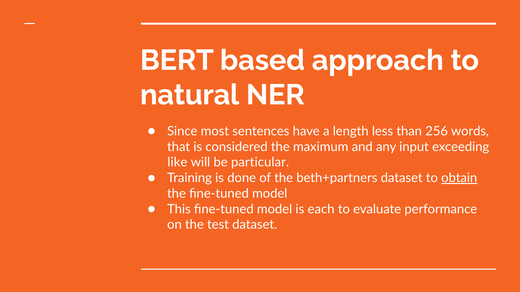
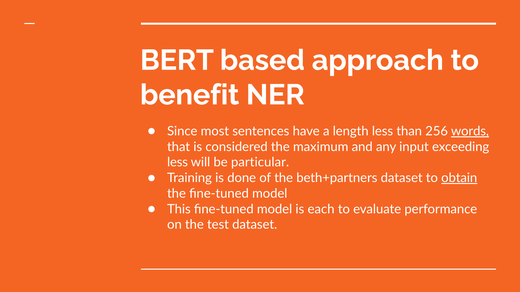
natural: natural -> benefit (190, 95)
words underline: none -> present (470, 131)
like: like -> less (178, 163)
